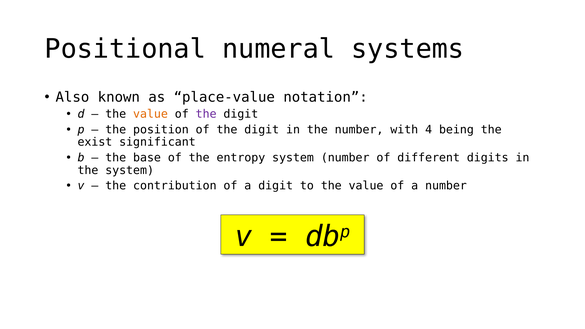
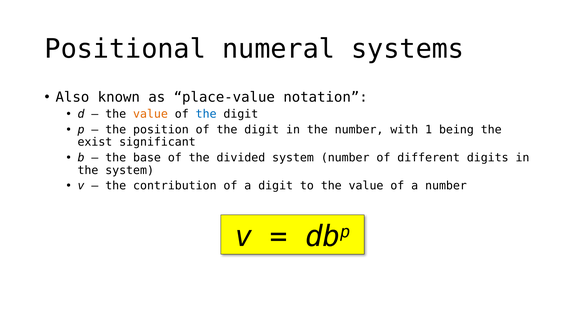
the colour: purple -> blue (206, 114)
4: 4 -> 1 (429, 130)
entropy: entropy -> divided (241, 158)
